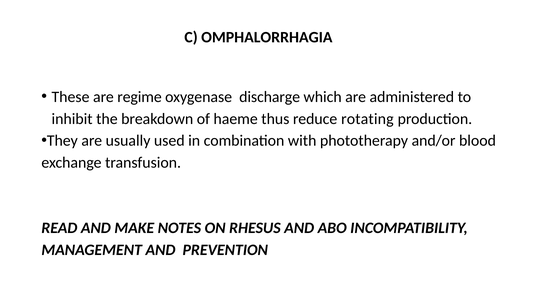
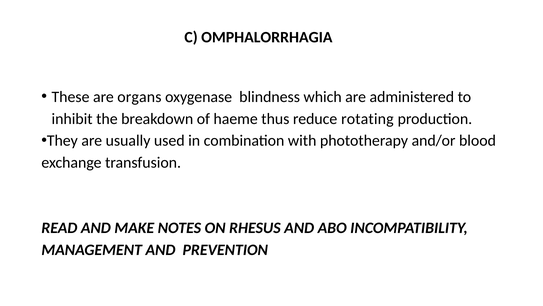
regime: regime -> organs (139, 97)
discharge: discharge -> blindness (270, 97)
